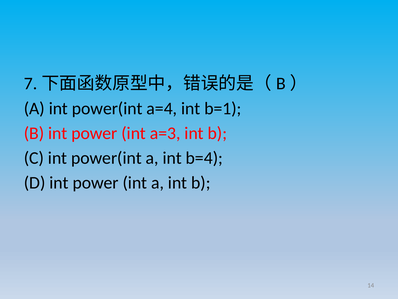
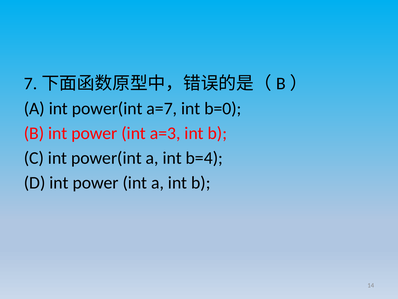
a=4: a=4 -> a=7 (162, 108)
b=1: b=1 -> b=0 (223, 108)
